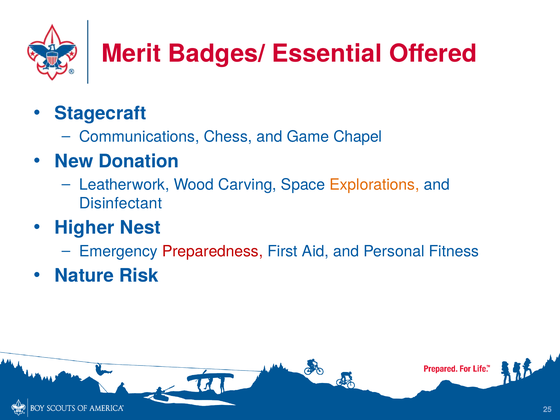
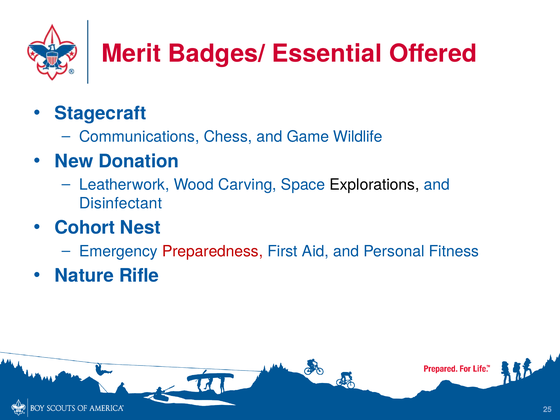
Chapel: Chapel -> Wildlife (358, 137)
Explorations colour: orange -> black (374, 185)
Higher: Higher -> Cohort (85, 228)
Risk: Risk -> Rifle (139, 276)
